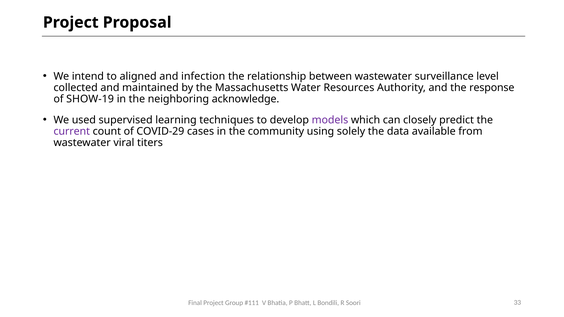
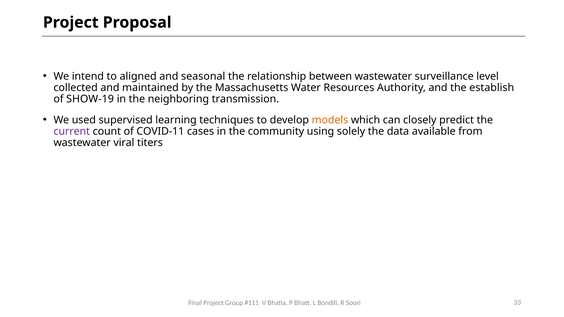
infection: infection -> seasonal (203, 76)
response: response -> establish (492, 88)
acknowledge: acknowledge -> transmission (245, 99)
models colour: purple -> orange (330, 120)
COVID-29: COVID-29 -> COVID-11 (160, 131)
